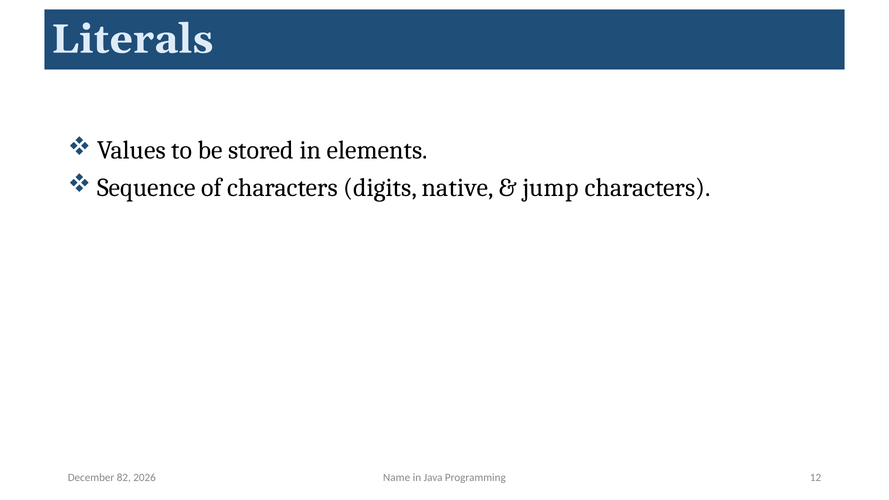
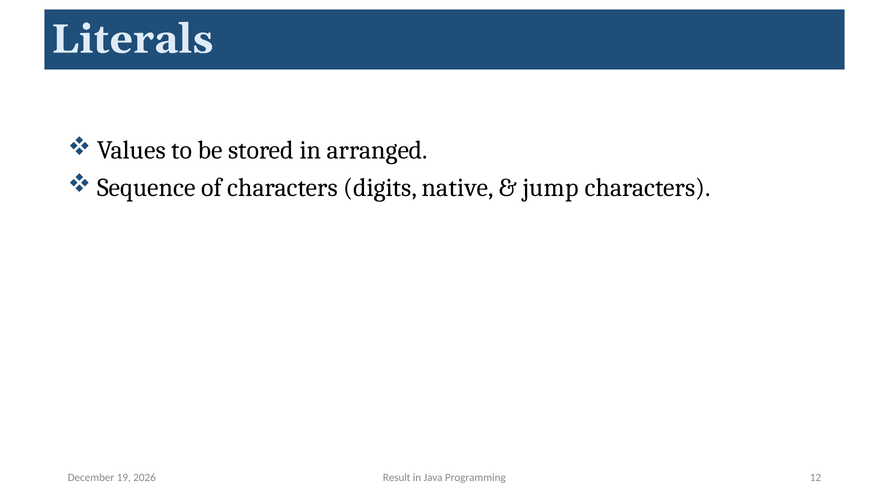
elements: elements -> arranged (377, 150)
82: 82 -> 19 (124, 477)
Name: Name -> Result (397, 477)
